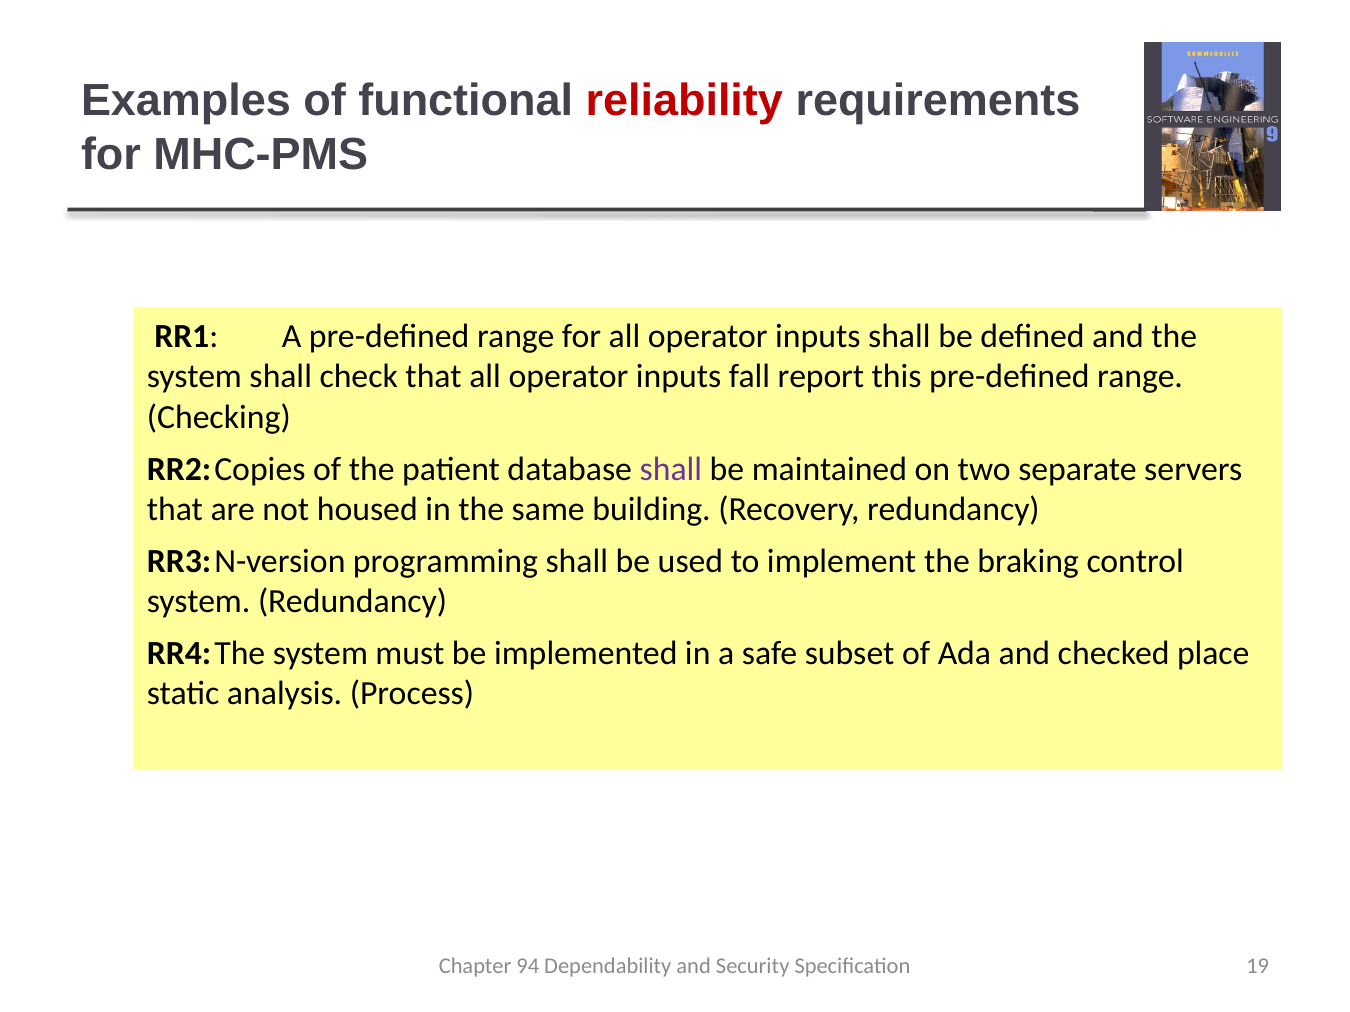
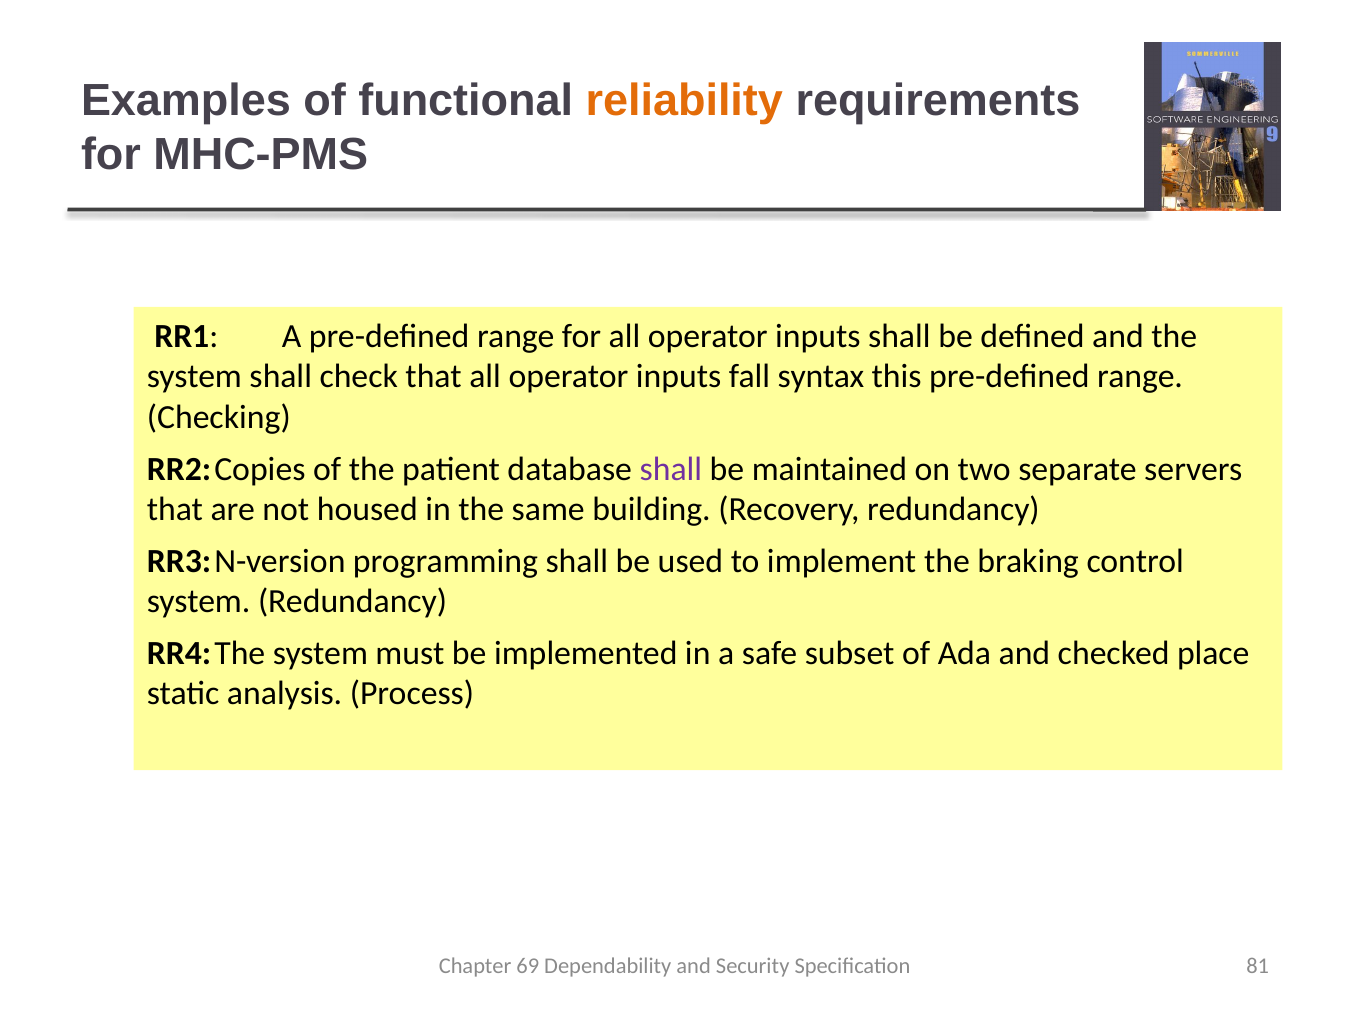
reliability colour: red -> orange (684, 101)
report: report -> syntax (821, 377)
94: 94 -> 69 (528, 967)
19: 19 -> 81 (1258, 967)
